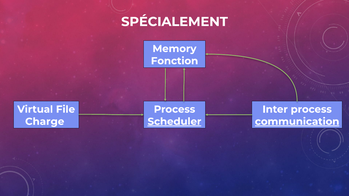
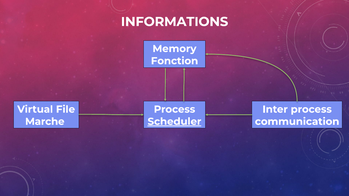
SPÉCIALEMENT: SPÉCIALEMENT -> INFORMATIONS (175, 22)
Charge: Charge -> Marche (45, 122)
communication underline: present -> none (297, 122)
